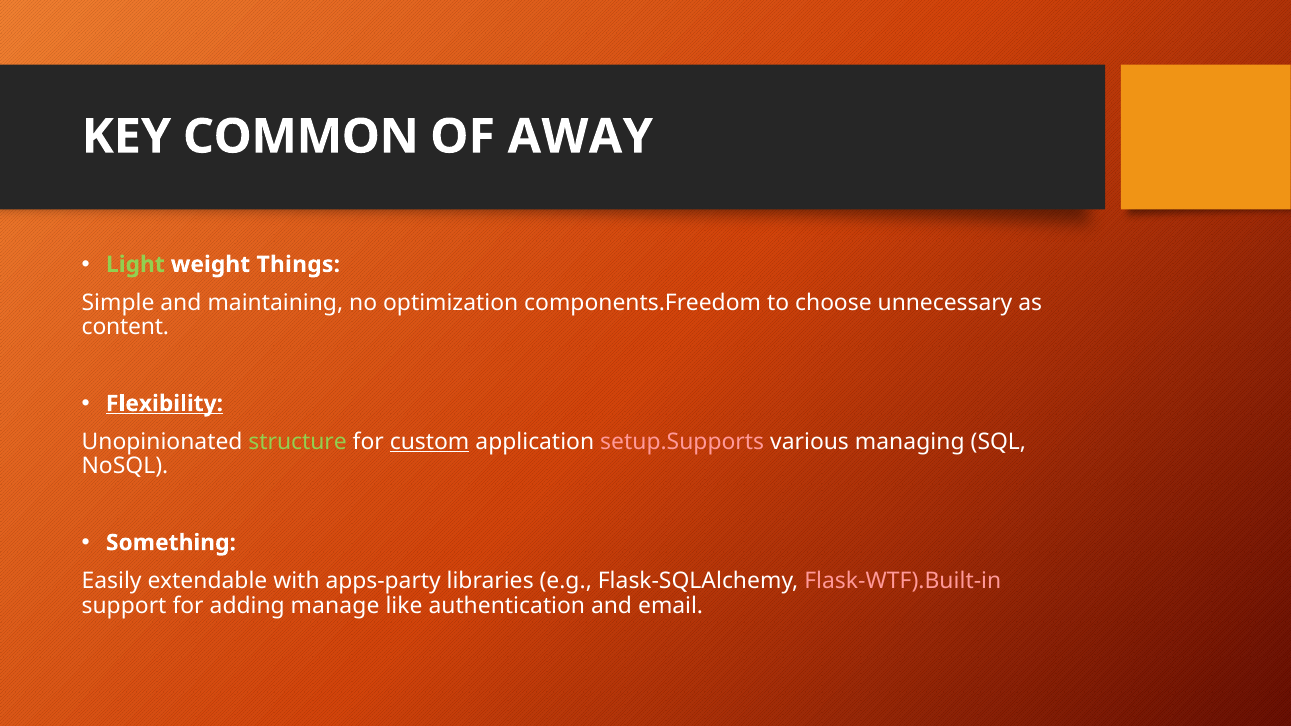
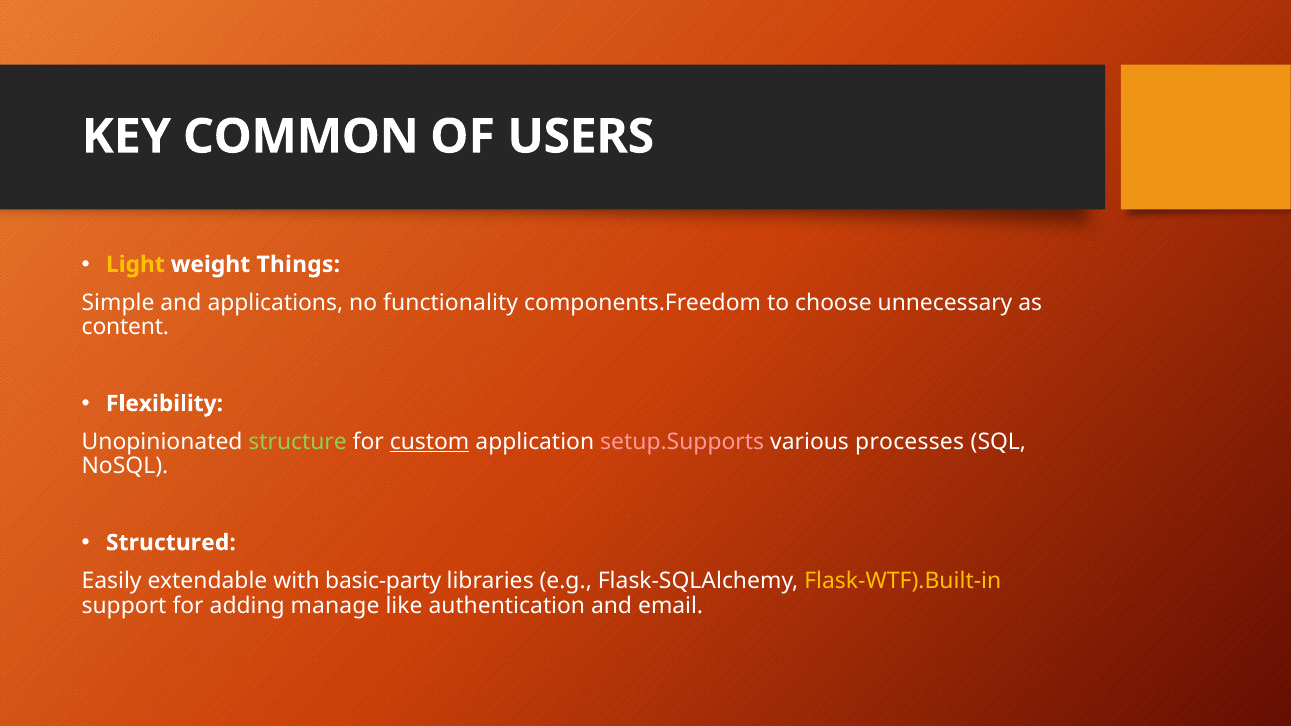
AWAY: AWAY -> USERS (581, 137)
Light colour: light green -> yellow (135, 264)
maintaining: maintaining -> applications (275, 303)
optimization: optimization -> functionality (451, 303)
Flexibility underline: present -> none (164, 404)
managing: managing -> processes (910, 442)
Something: Something -> Structured (171, 543)
apps-party: apps-party -> basic-party (383, 581)
Flask-WTF).Built-in colour: pink -> yellow (903, 581)
